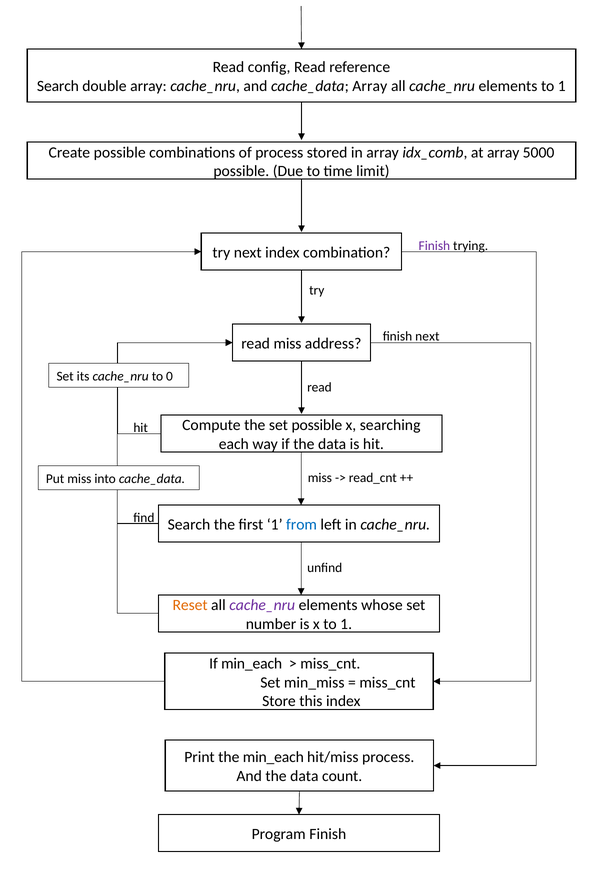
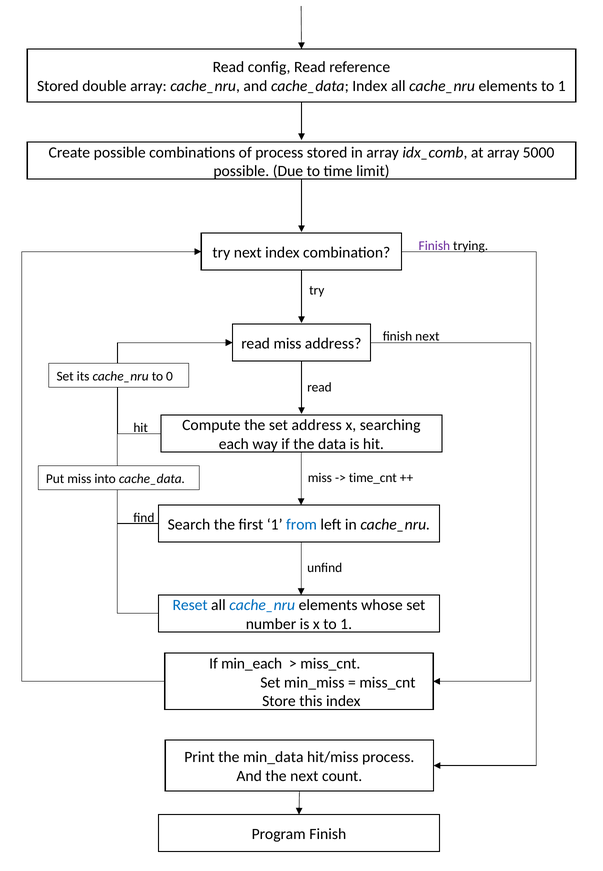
Search: Search -> Stored (58, 86)
cache_data Array: Array -> Index (370, 86)
set possible: possible -> address (317, 425)
read_cnt: read_cnt -> time_cnt (373, 478)
Reset colour: orange -> blue (190, 605)
cache_nru colour: purple -> blue (262, 605)
the min_each: min_each -> min_data (273, 757)
And the data: data -> next (304, 776)
